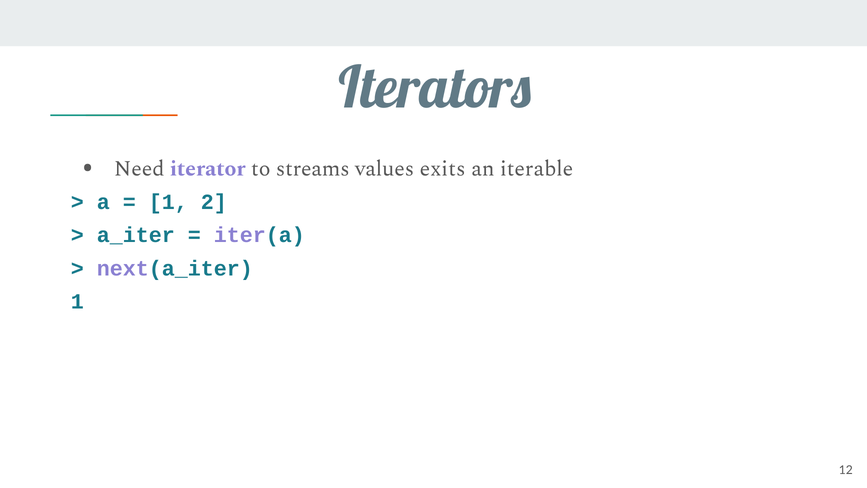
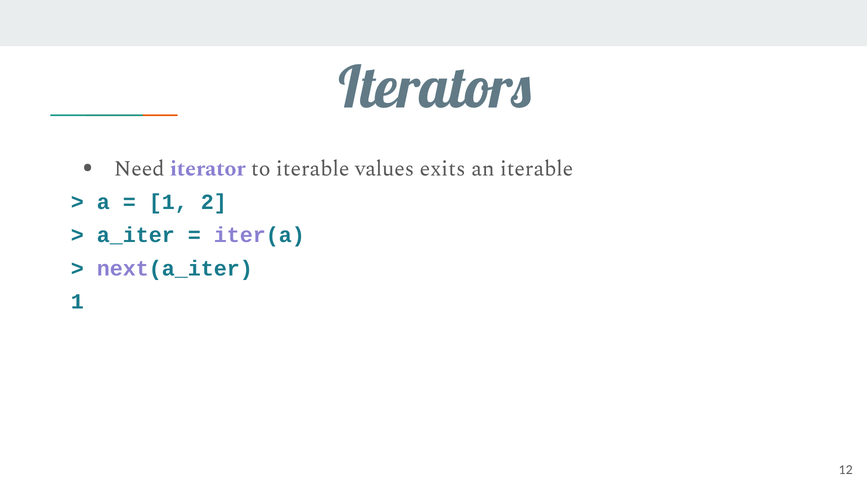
to streams: streams -> iterable (313, 169)
